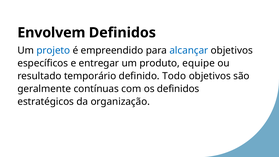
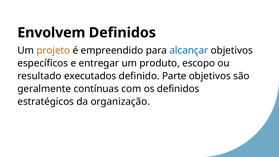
projeto colour: blue -> orange (53, 50)
equipe: equipe -> escopo (199, 63)
temporário: temporário -> executados (90, 76)
Todo: Todo -> Parte (174, 76)
